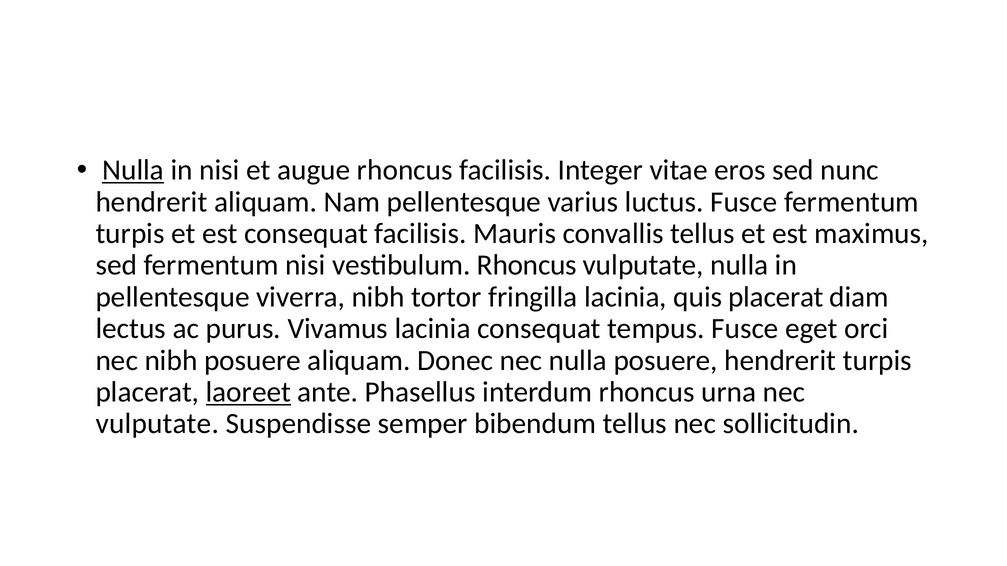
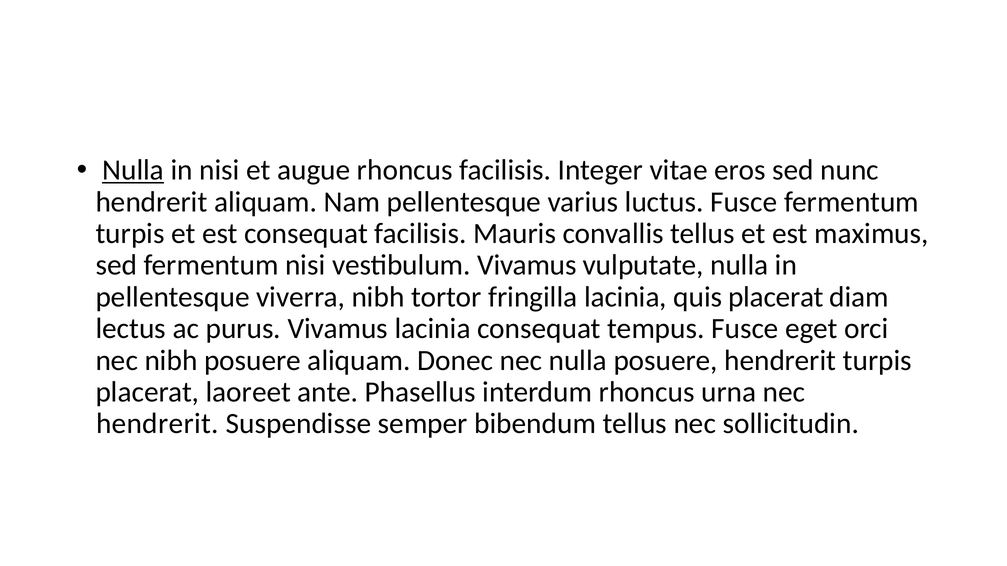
vestibulum Rhoncus: Rhoncus -> Vivamus (527, 265)
laoreet underline: present -> none (248, 392)
vulputate: vulputate -> hendrerit (157, 424)
